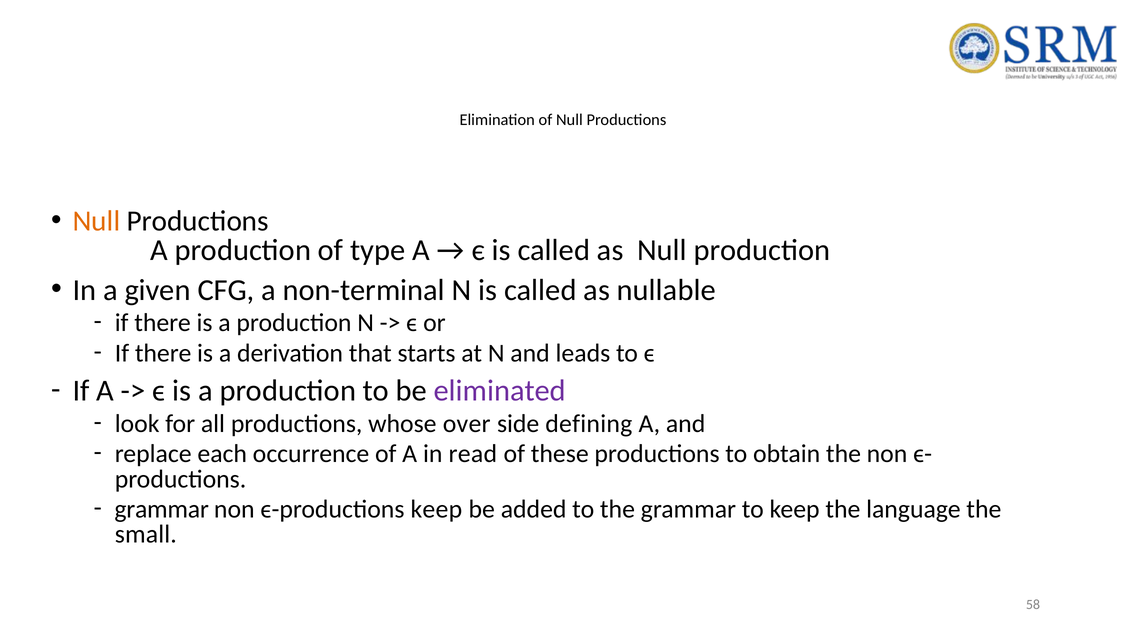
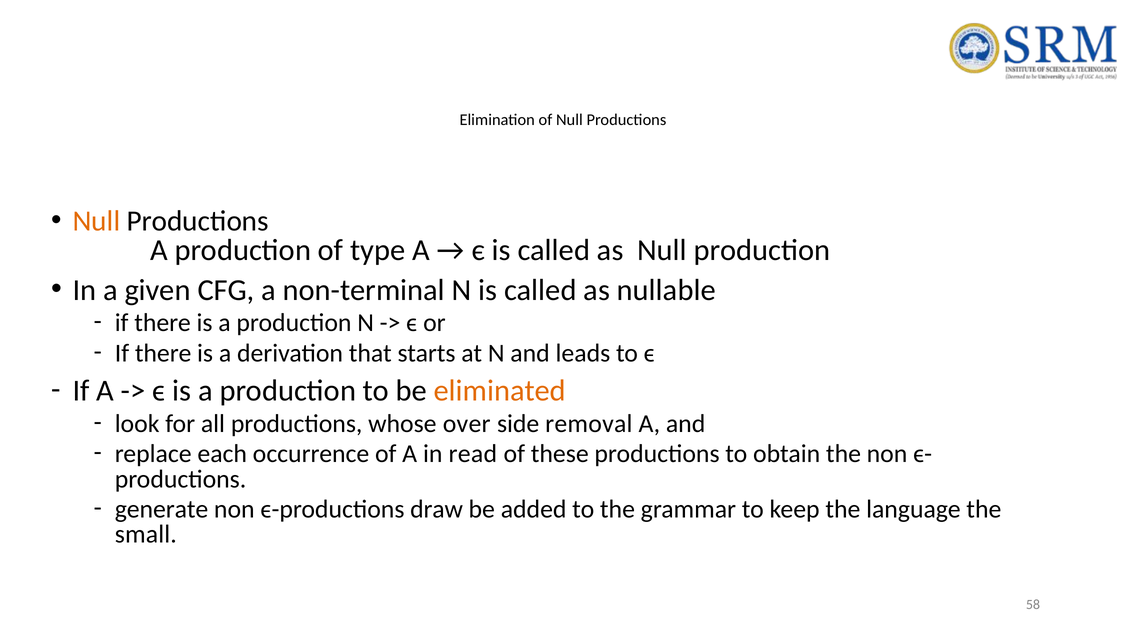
eliminated colour: purple -> orange (500, 391)
defining: defining -> removal (589, 424)
grammar: grammar -> generate (162, 510)
ϵ-productions keep: keep -> draw (437, 510)
